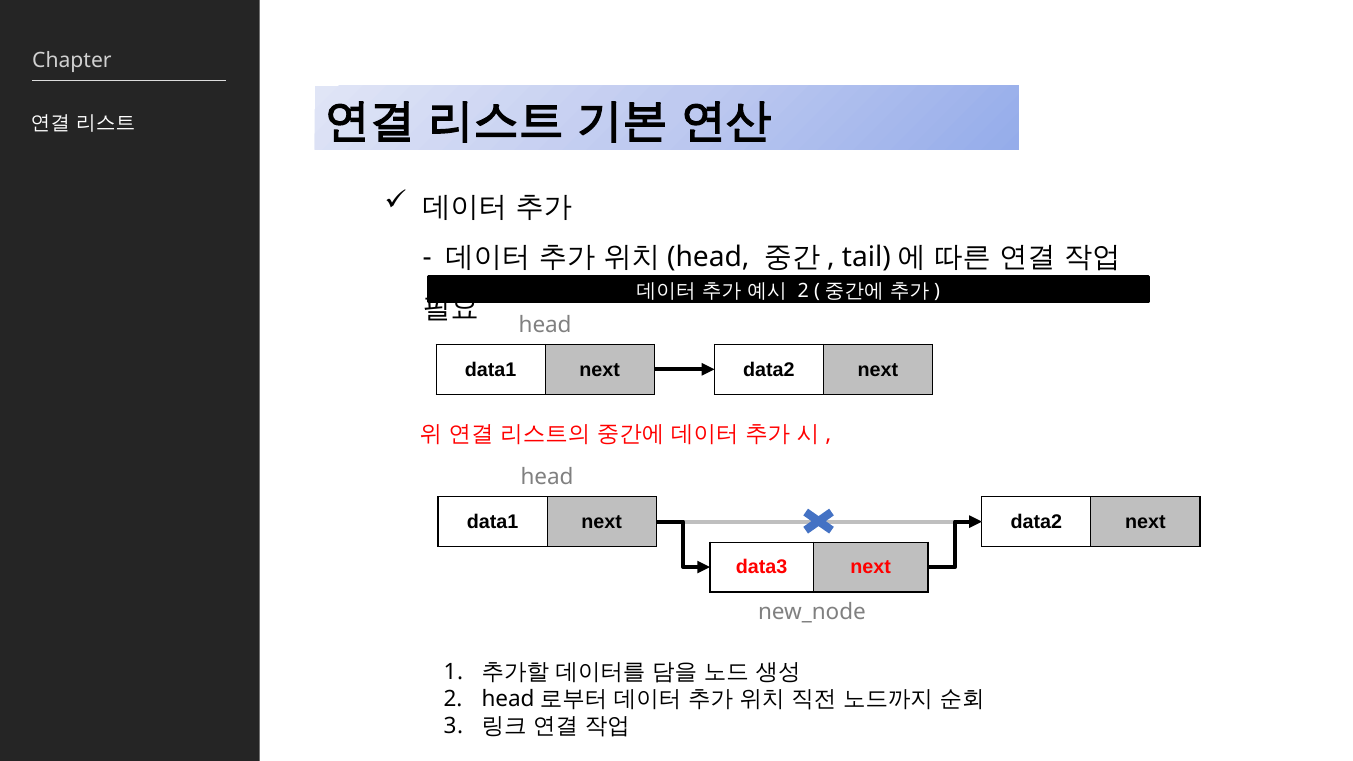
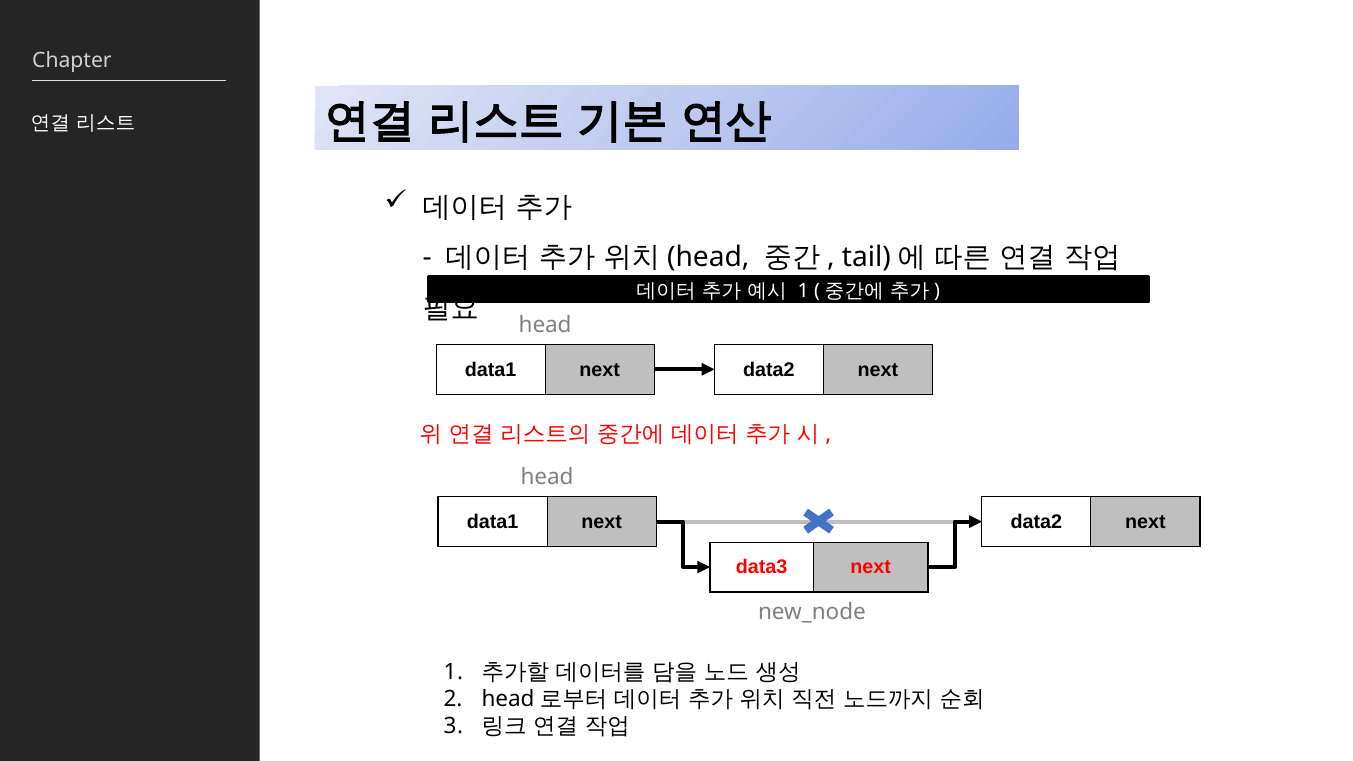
2: 2 -> 1 (803, 291)
